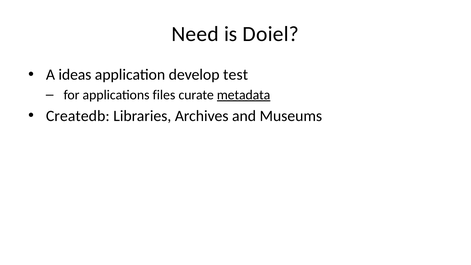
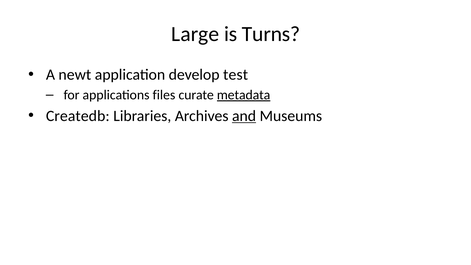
Need: Need -> Large (195, 34)
Doiel: Doiel -> Turns (271, 34)
ideas: ideas -> newt (75, 75)
and underline: none -> present (244, 116)
